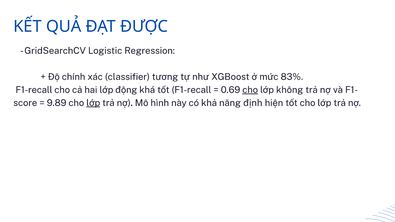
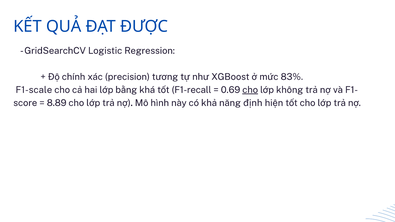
classifier: classifier -> precision (127, 77)
F1-recall: F1-recall -> F1-scale (34, 90)
động: động -> bằng (126, 90)
9.89: 9.89 -> 8.89 (57, 103)
lớp underline: present -> none (93, 103)
